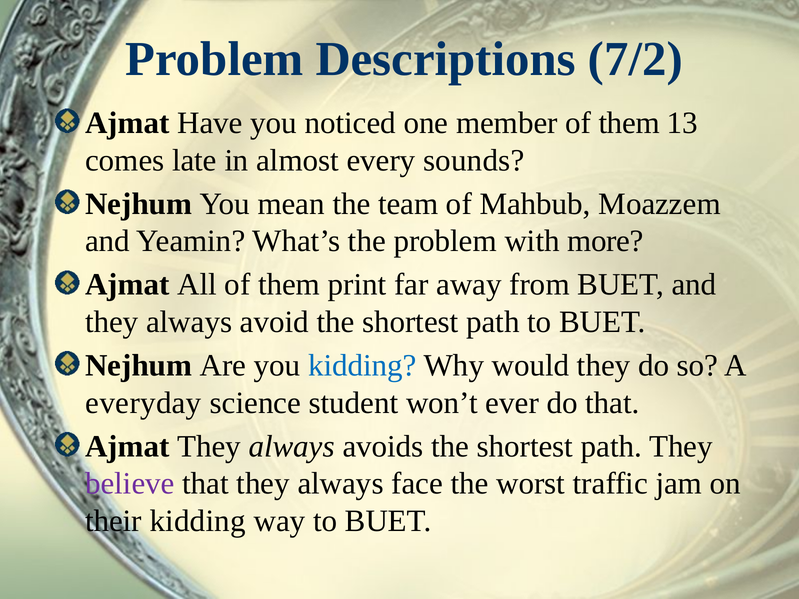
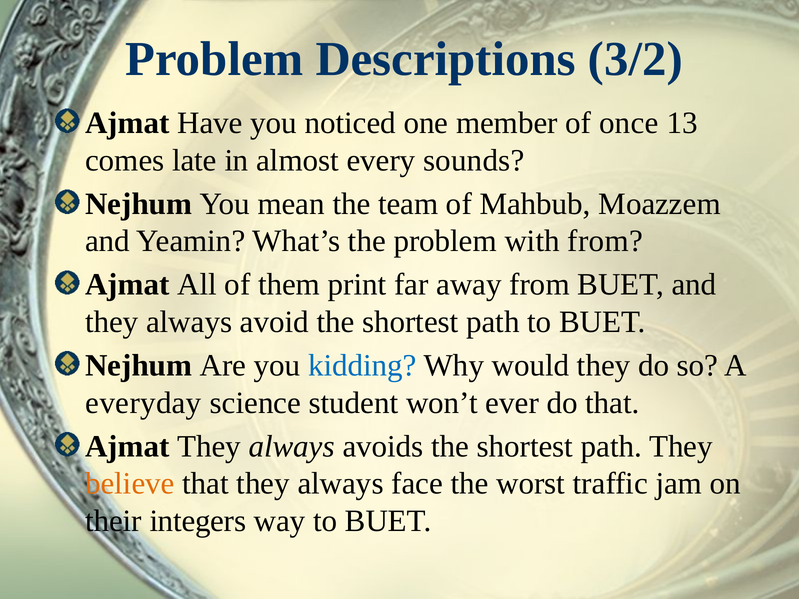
7/2: 7/2 -> 3/2 (635, 59)
member of them: them -> once (629, 123)
with more: more -> from (605, 241)
believe colour: purple -> orange (130, 484)
their kidding: kidding -> integers (198, 521)
